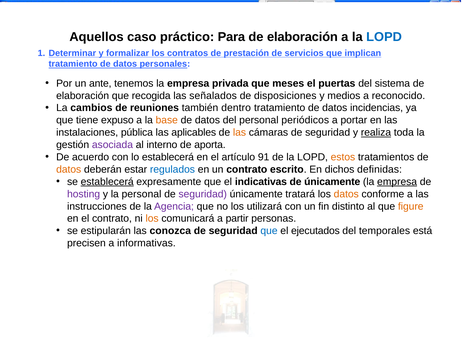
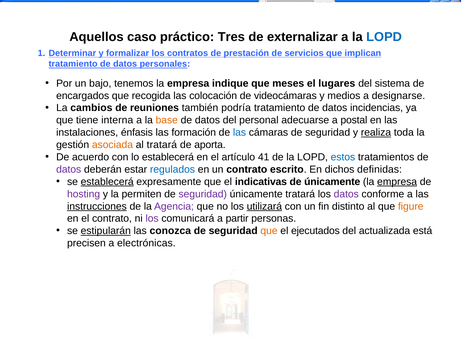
Para: Para -> Tres (231, 37)
elaboración: elaboración -> externalizar (302, 37)
ante: ante -> bajo (100, 83)
privada: privada -> indique (230, 83)
puertas: puertas -> lugares (337, 83)
elaboración: elaboración -> encargados (83, 96)
señalados: señalados -> colocación (213, 96)
disposiciones: disposiciones -> videocámaras (285, 96)
reconocido: reconocido -> designarse (398, 96)
dentro: dentro -> podría (236, 108)
expuso: expuso -> interna (117, 120)
periódicos: periódicos -> adecuarse (305, 120)
portar: portar -> postal (354, 120)
pública: pública -> énfasis (137, 133)
aplicables: aplicables -> formación (194, 133)
las colour: orange -> blue (240, 133)
asociada colour: purple -> orange (112, 145)
al interno: interno -> tratará (162, 145)
91: 91 -> 41 (264, 157)
estos colour: orange -> blue (343, 157)
datos colour: orange -> purple (69, 170)
la personal: personal -> permiten (142, 194)
datos colour: orange -> purple (346, 194)
instrucciones underline: none -> present (97, 207)
utilizará underline: none -> present (264, 207)
los colour: orange -> purple (152, 219)
estipularán underline: none -> present (106, 231)
que colour: blue -> orange (269, 231)
temporales: temporales -> actualizada (385, 231)
informativas: informativas -> electrónicas (146, 244)
